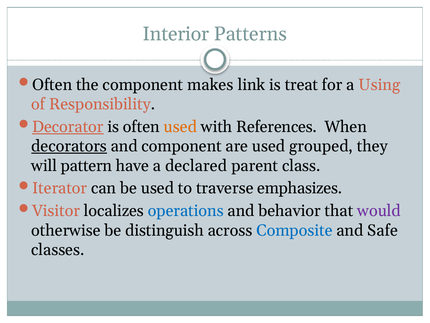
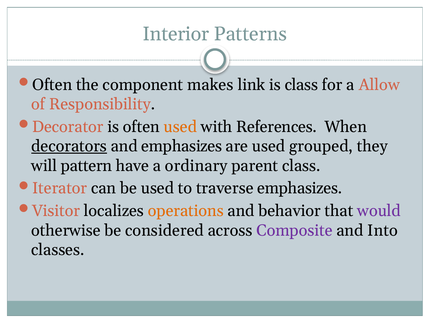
is treat: treat -> class (301, 85)
Using: Using -> Allow (379, 85)
Decorator underline: present -> none (68, 127)
and component: component -> emphasizes (182, 146)
declared: declared -> ordinary (196, 165)
operations colour: blue -> orange (186, 211)
distinguish: distinguish -> considered (165, 230)
Composite colour: blue -> purple (294, 230)
Safe: Safe -> Into (383, 230)
